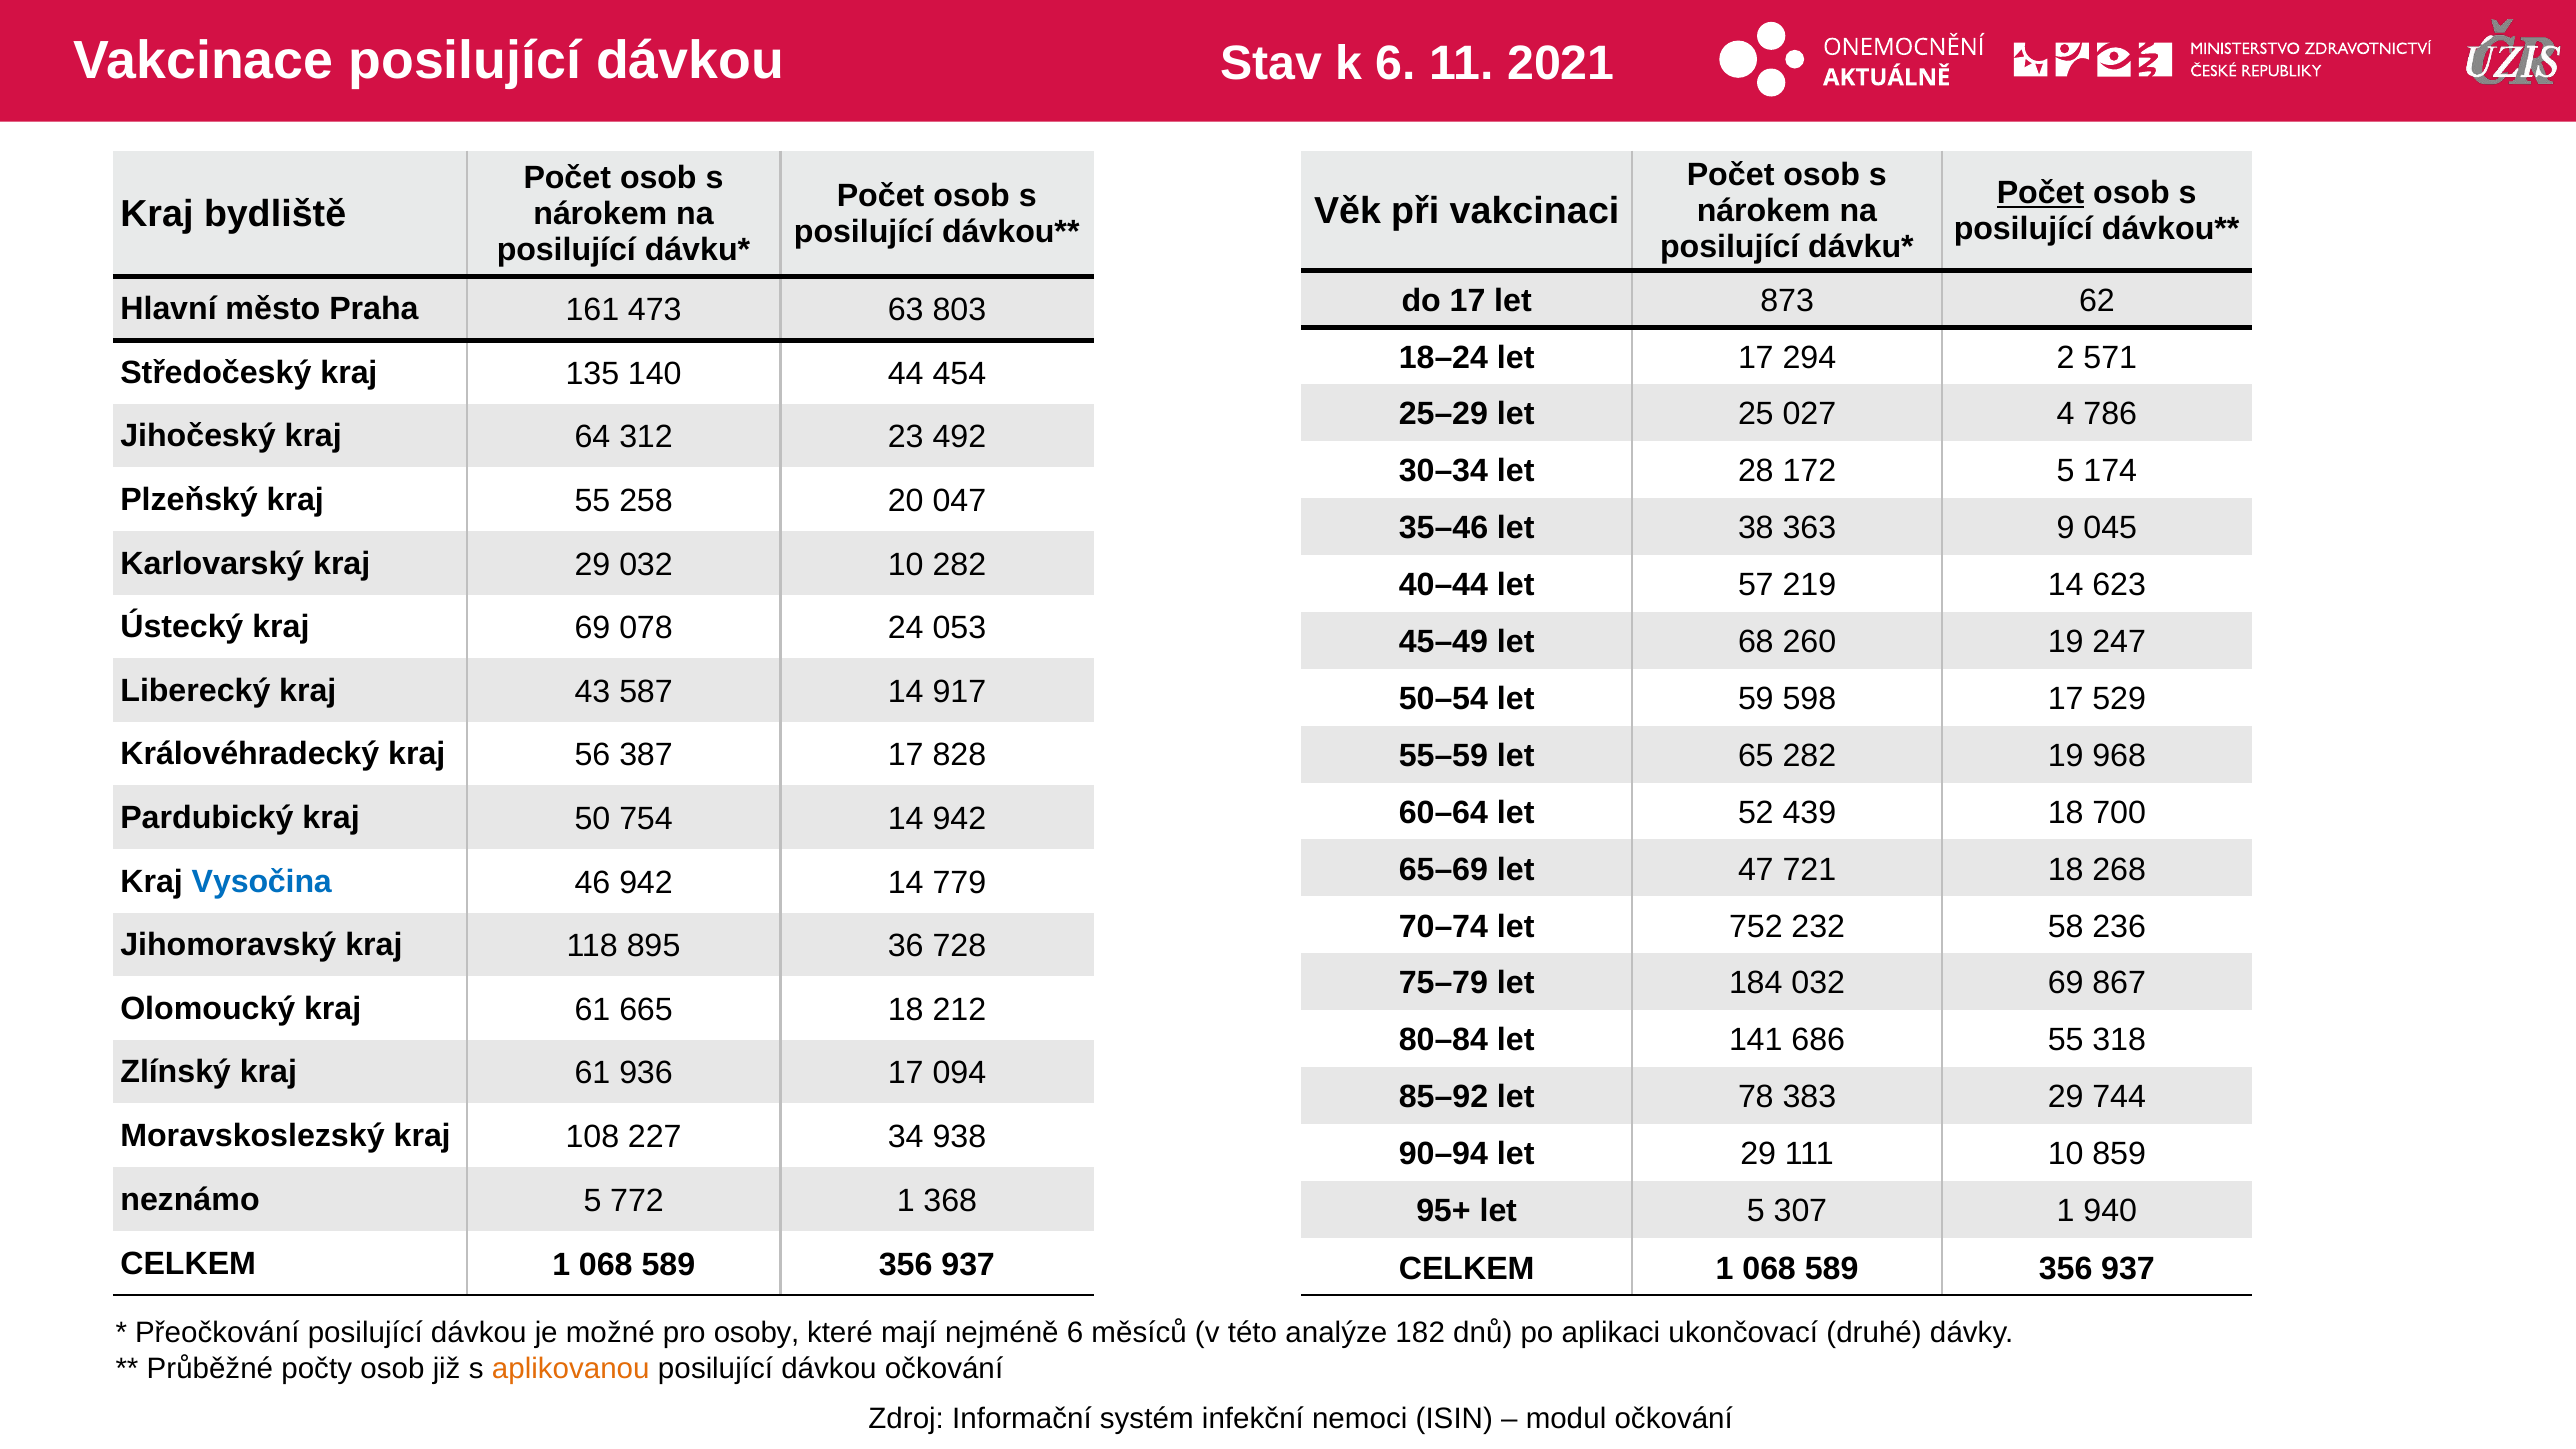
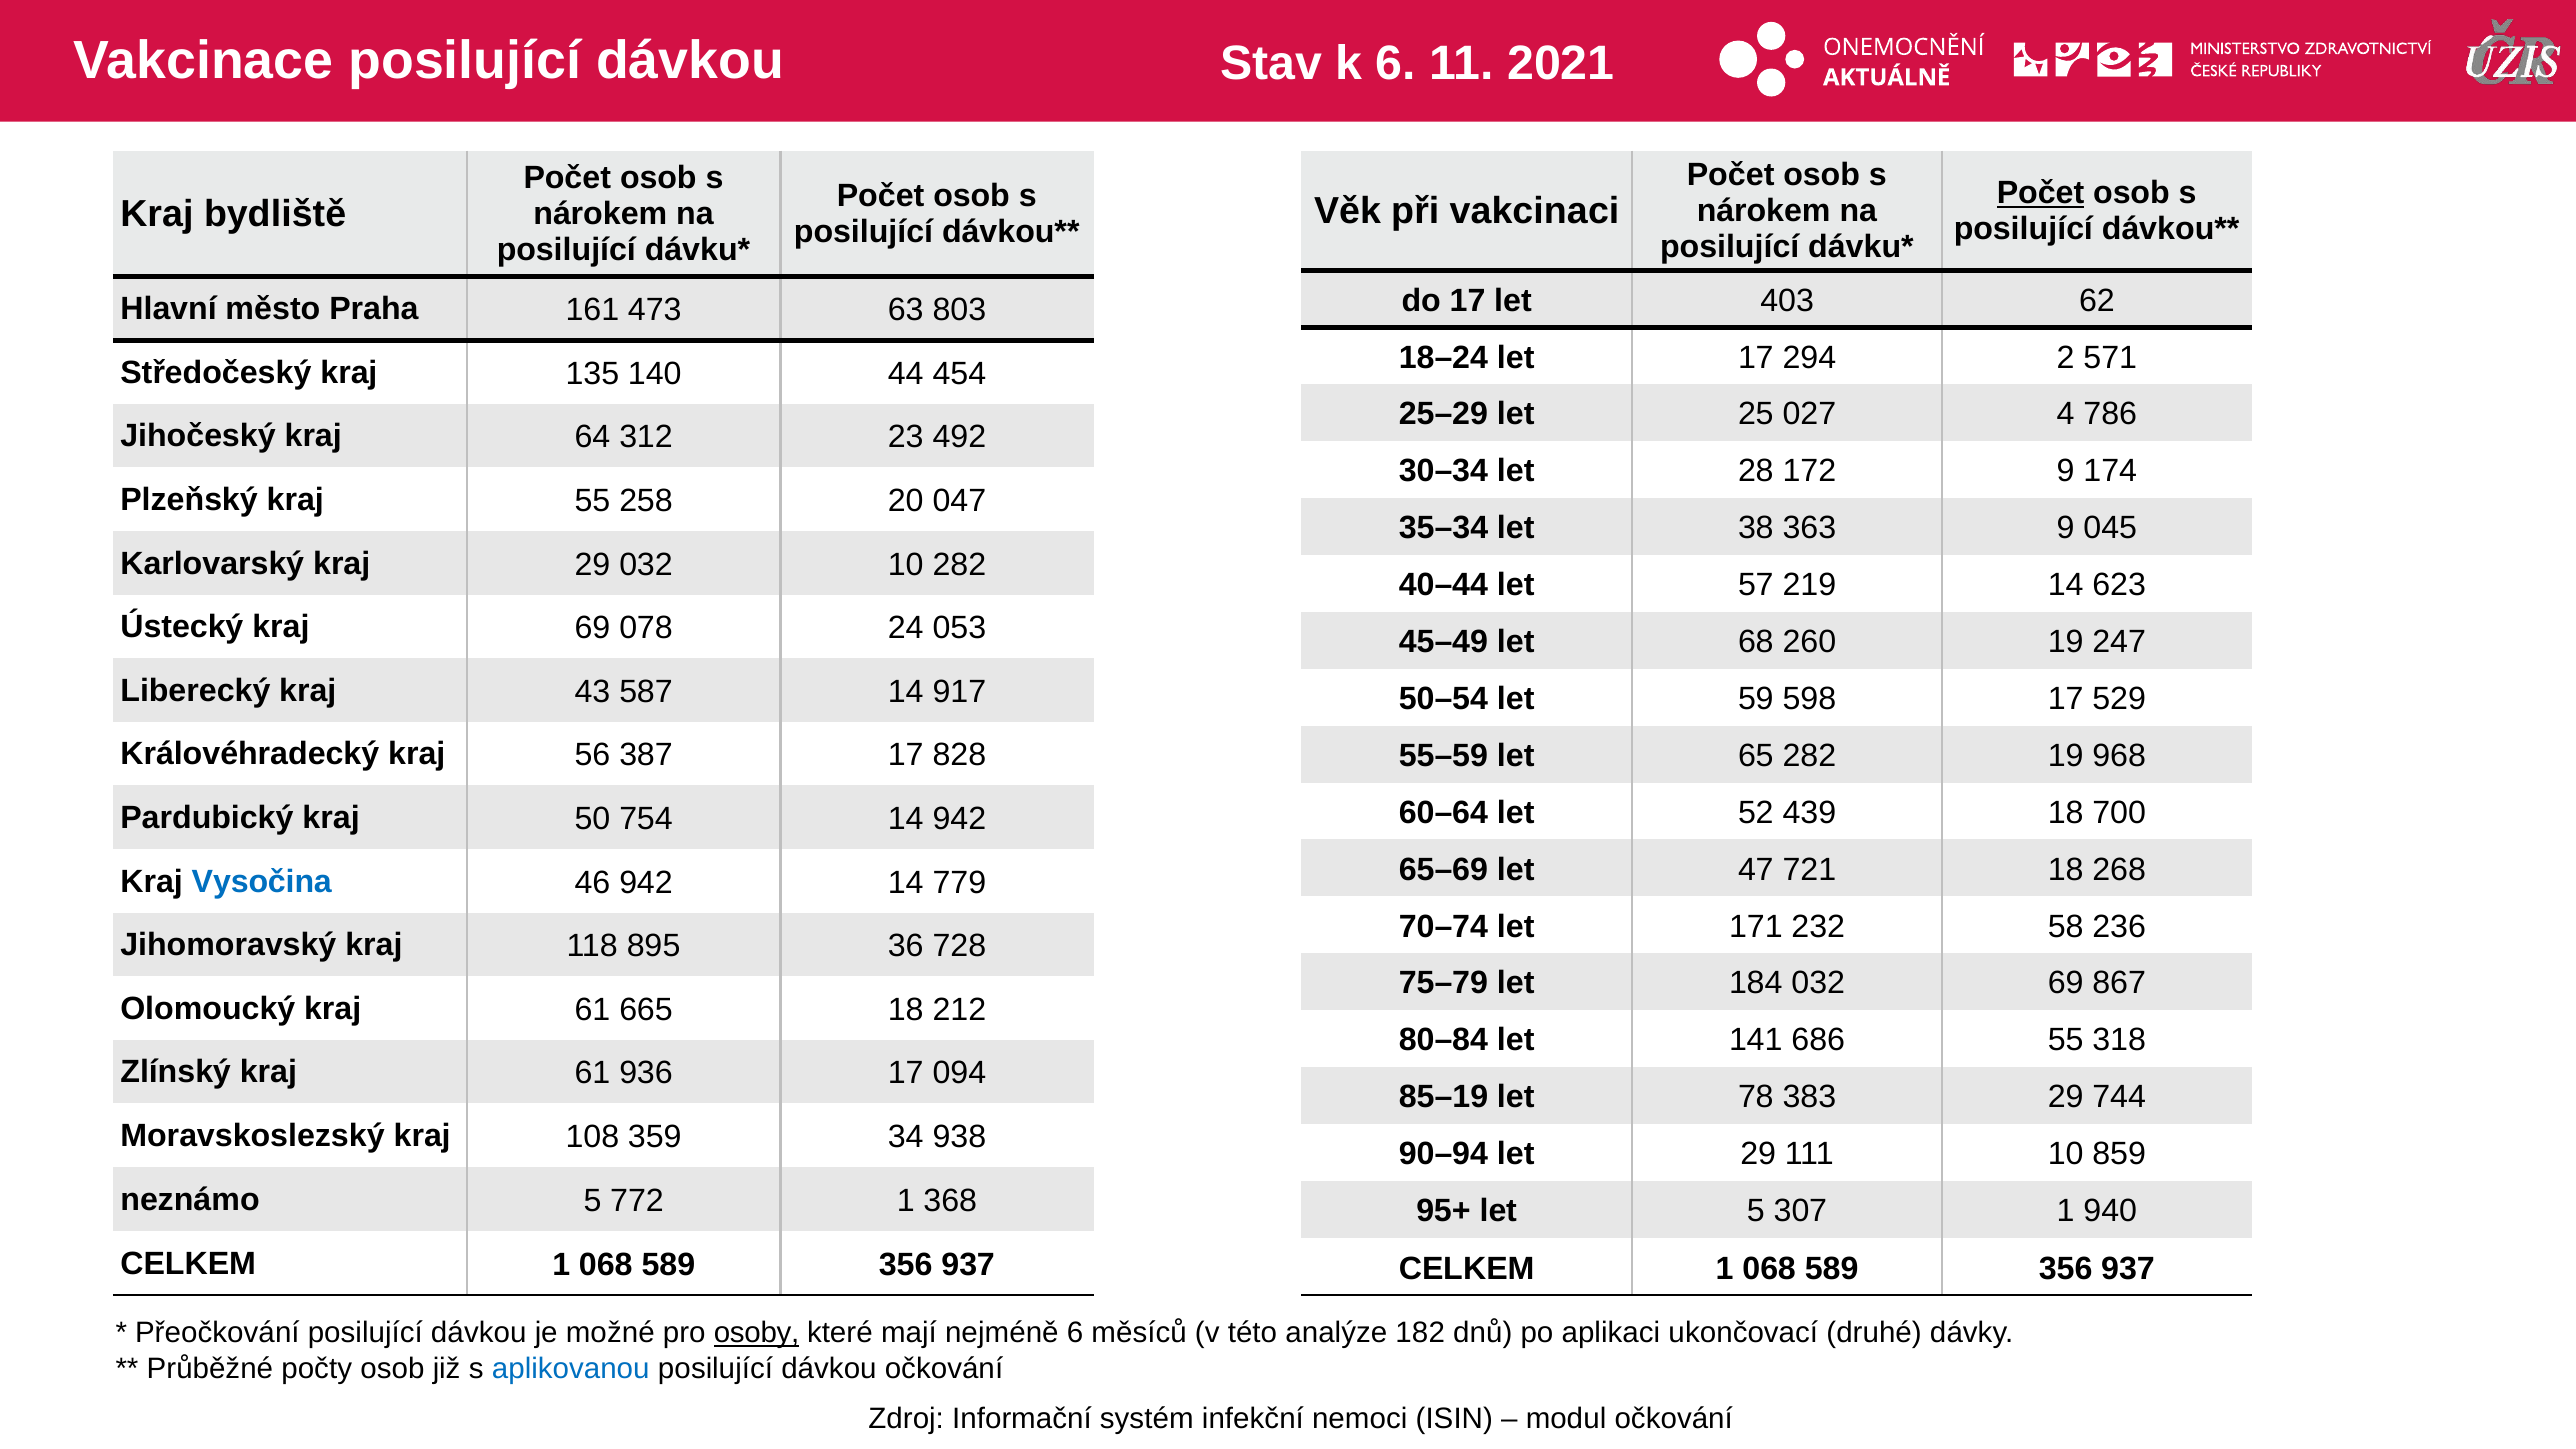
873: 873 -> 403 (1787, 301)
172 5: 5 -> 9 (2066, 471)
35–46: 35–46 -> 35–34 (1444, 528)
752: 752 -> 171 (1756, 926)
85–92: 85–92 -> 85–19 (1444, 1097)
227: 227 -> 359 (655, 1137)
osoby underline: none -> present (757, 1333)
aplikovanou colour: orange -> blue (571, 1368)
